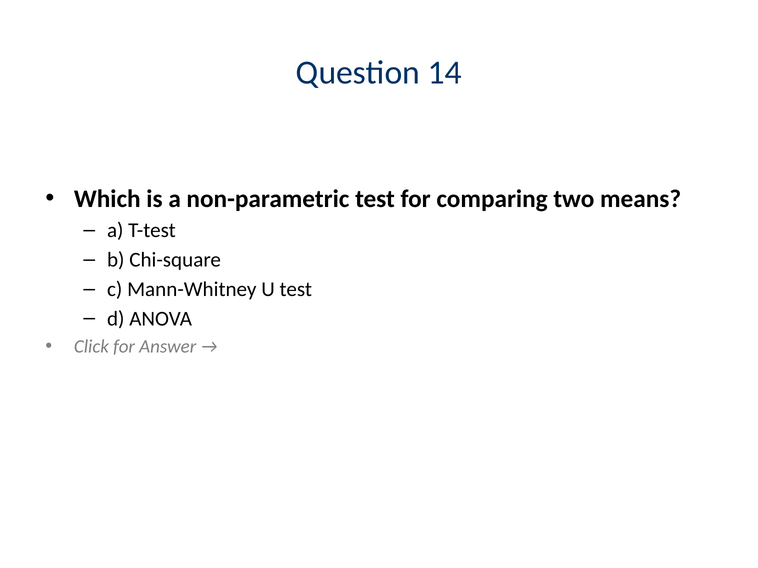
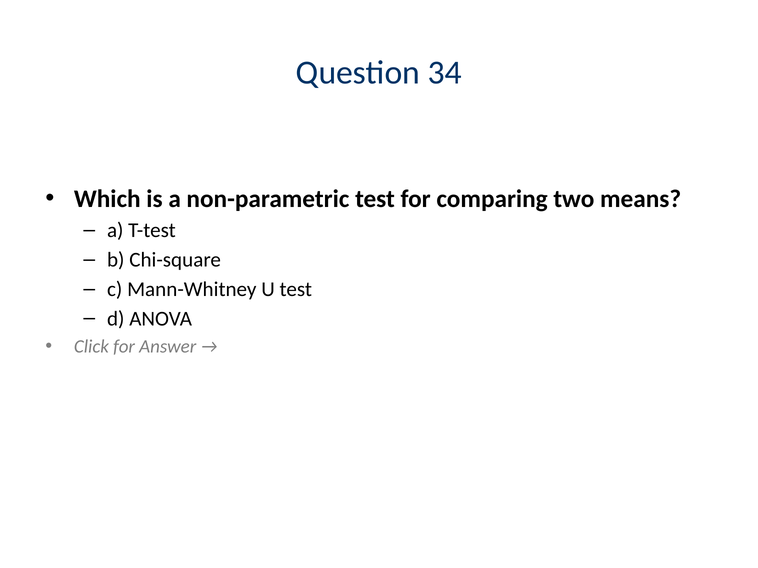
14: 14 -> 34 (445, 72)
